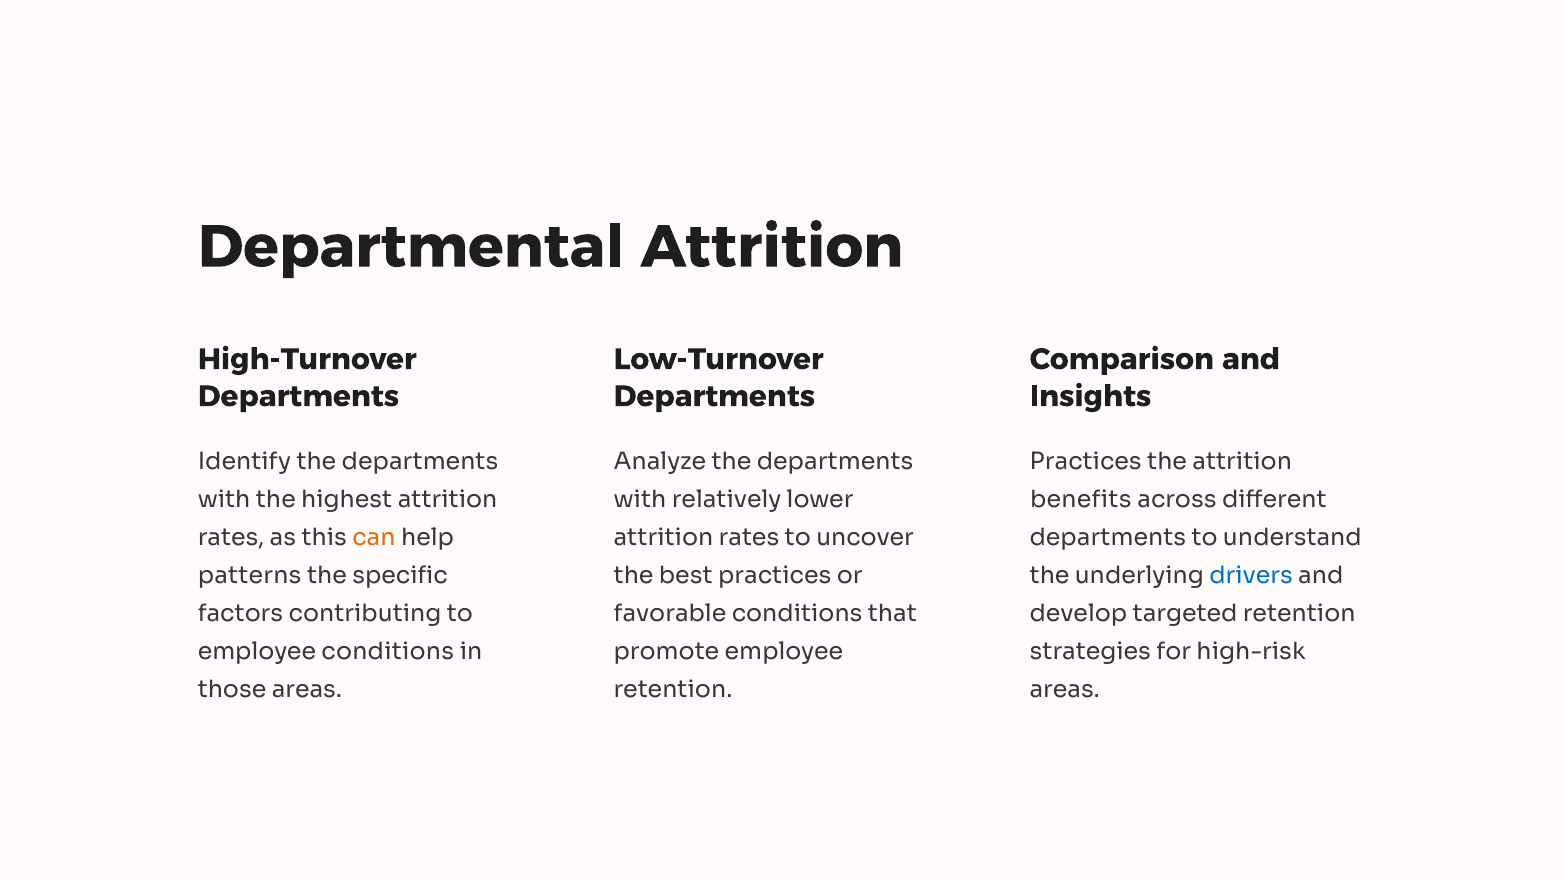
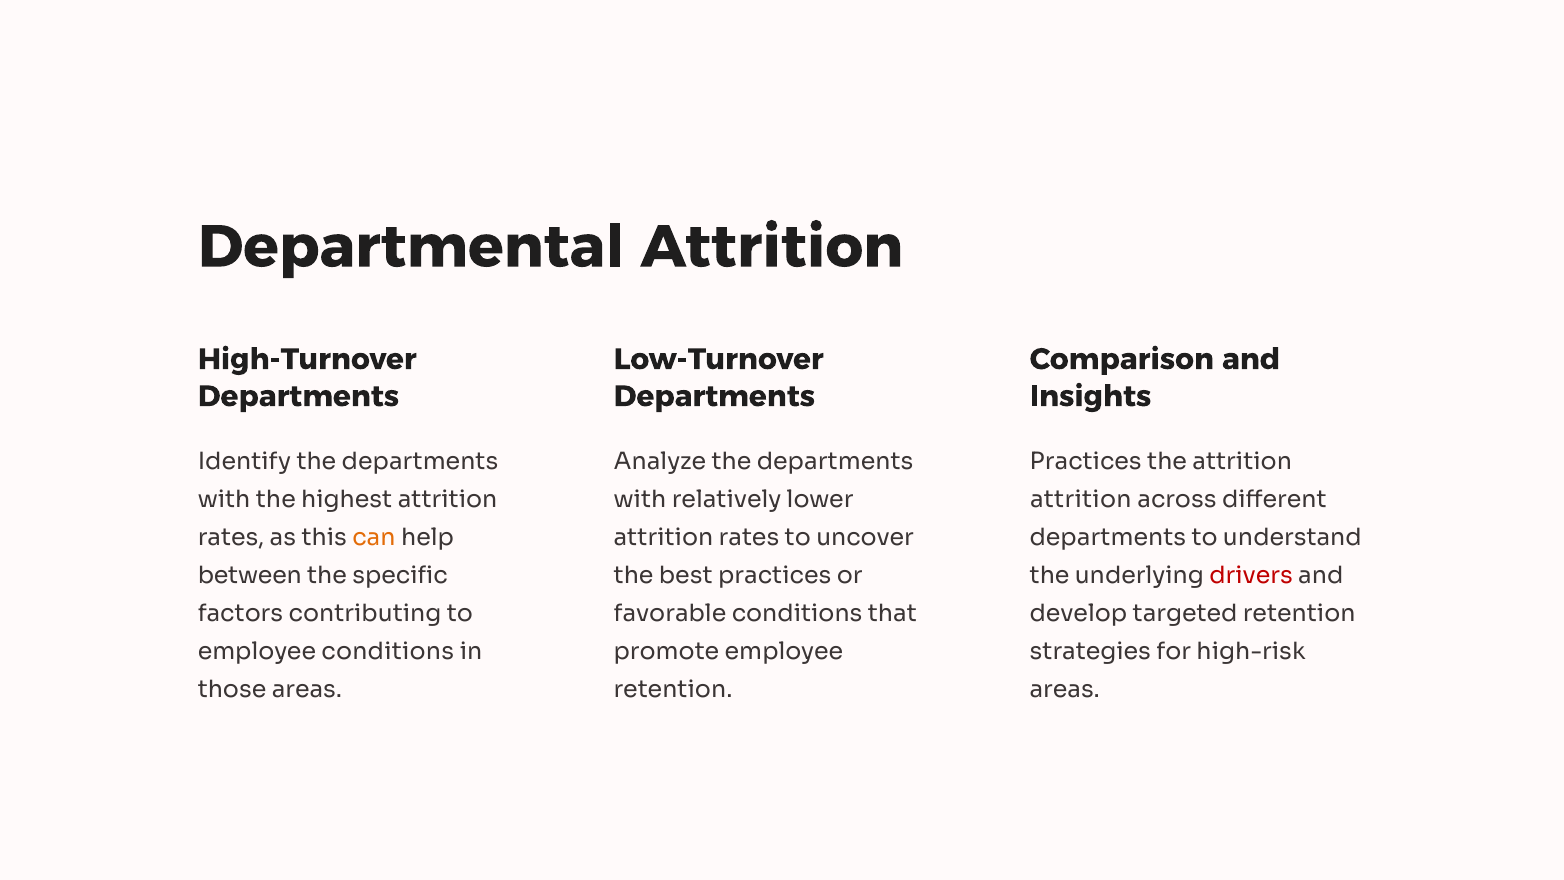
benefits: benefits -> attrition (1081, 499)
patterns: patterns -> between (250, 575)
drivers colour: blue -> red (1251, 575)
